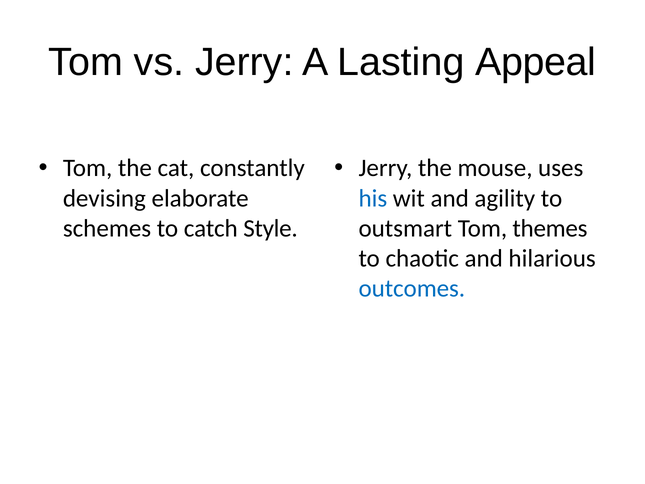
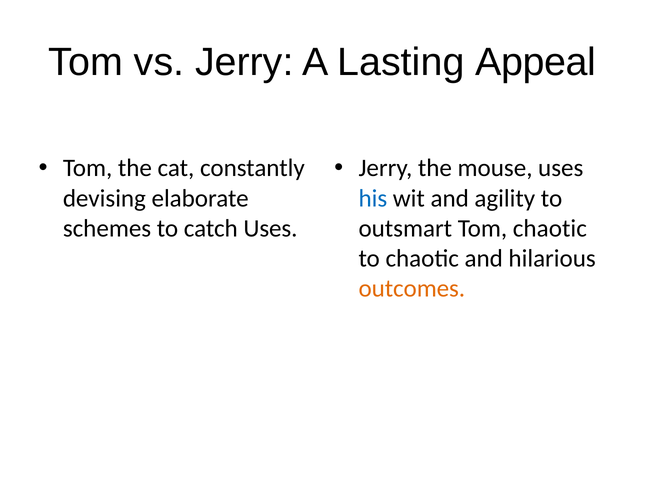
catch Style: Style -> Uses (270, 228)
Tom themes: themes -> chaotic (550, 228)
outcomes colour: blue -> orange (412, 289)
